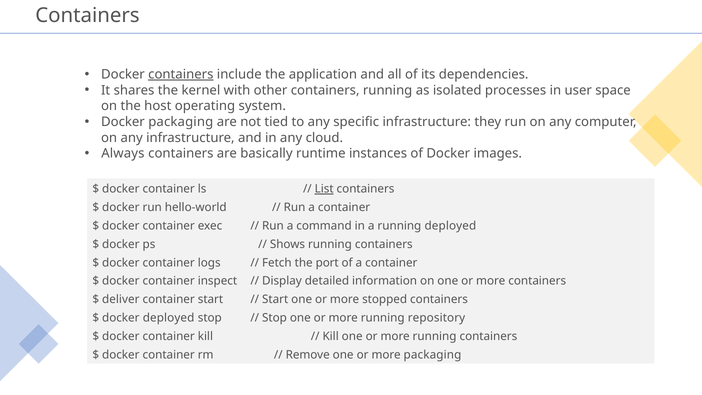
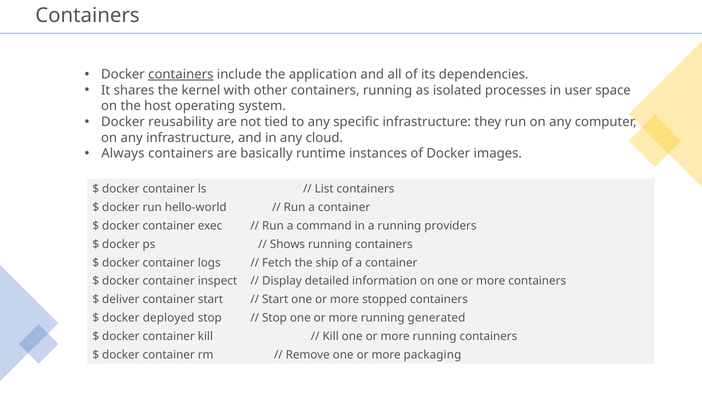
Docker packaging: packaging -> reusability (181, 122)
List underline: present -> none (324, 189)
running deployed: deployed -> providers (450, 226)
port: port -> ship (327, 263)
repository: repository -> generated (436, 318)
